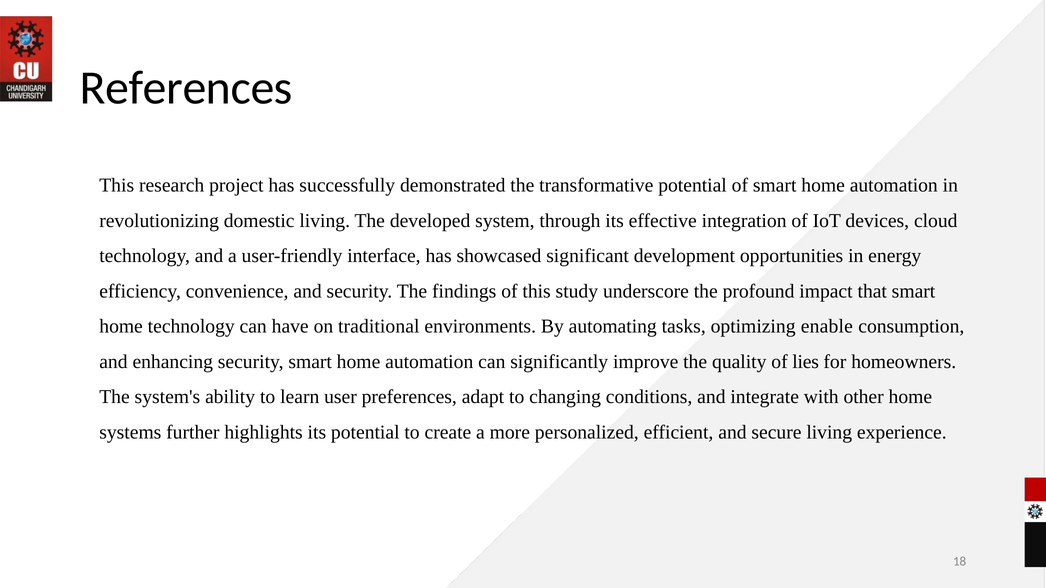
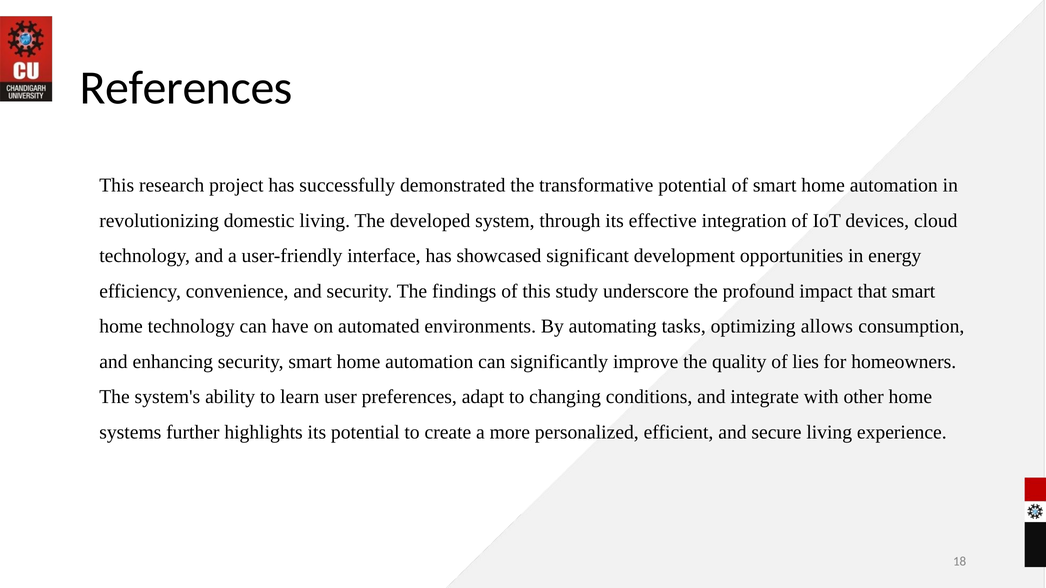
traditional: traditional -> automated (379, 327)
enable: enable -> allows (827, 327)
